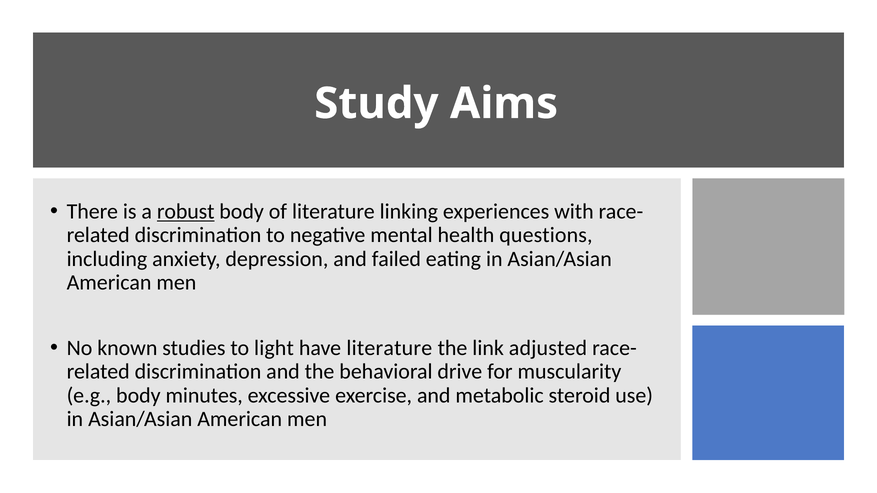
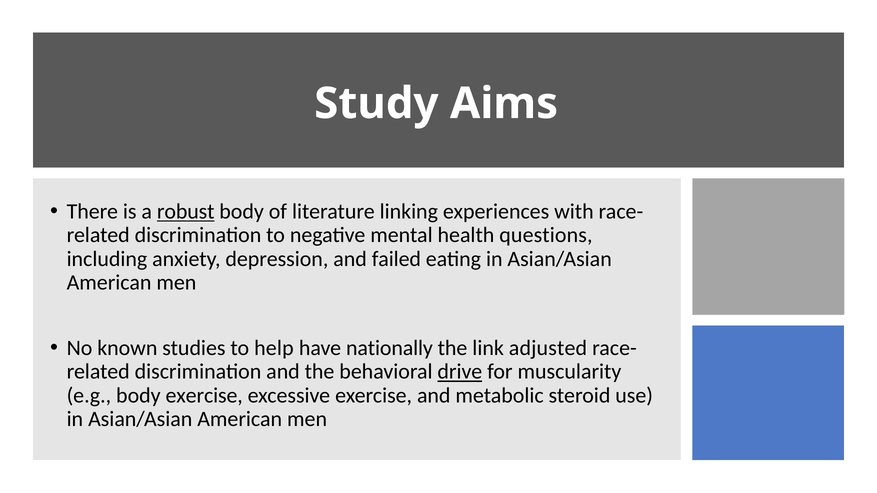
light: light -> help (274, 348)
have literature: literature -> nationally (389, 348)
drive underline: none -> present (460, 372)
body minutes: minutes -> exercise (204, 396)
